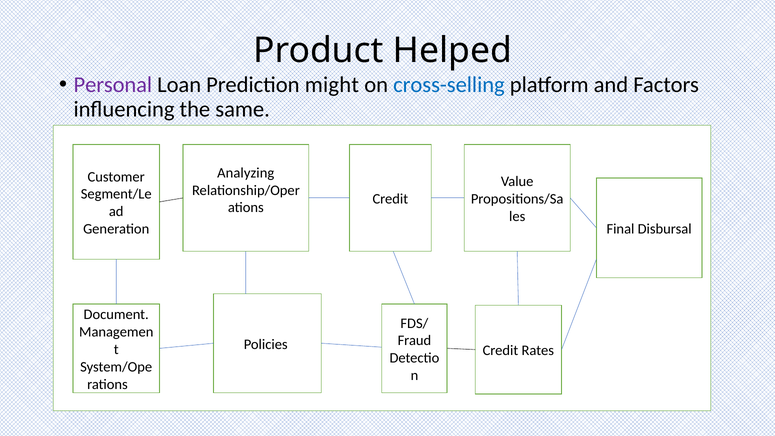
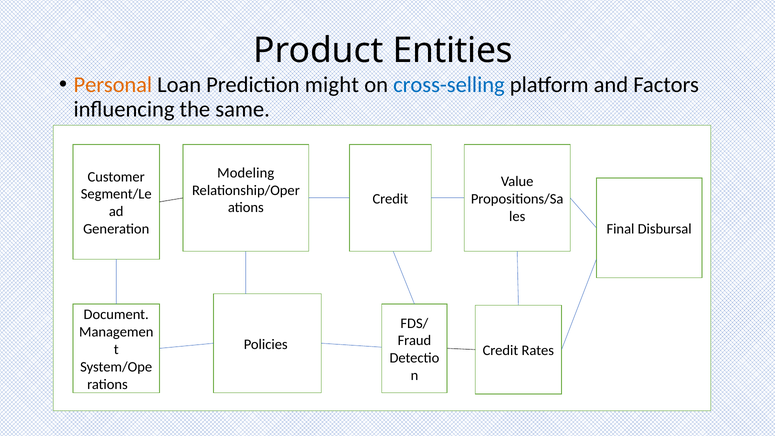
Helped: Helped -> Entities (453, 51)
Personal colour: purple -> orange (113, 85)
Analyzing: Analyzing -> Modeling (246, 173)
